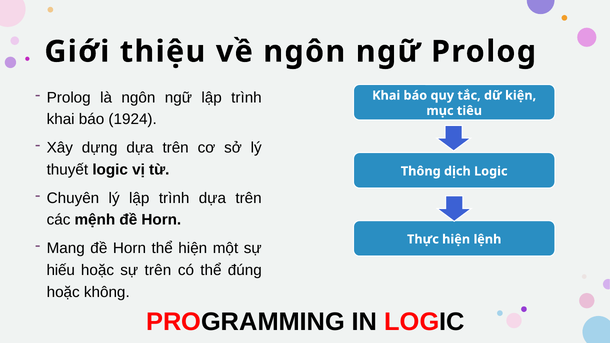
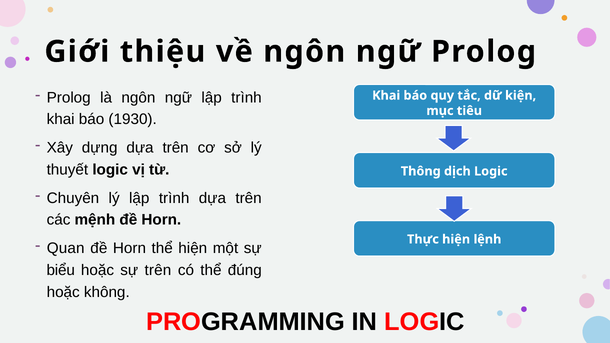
1924: 1924 -> 1930 (133, 119)
Mang: Mang -> Quan (66, 248)
hiếu: hiếu -> biểu (61, 270)
